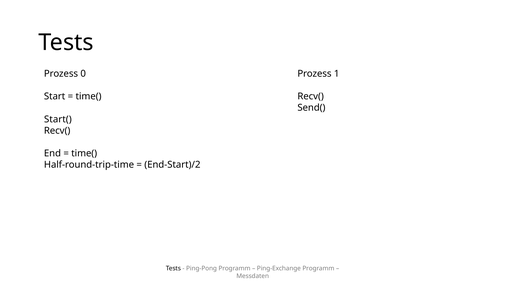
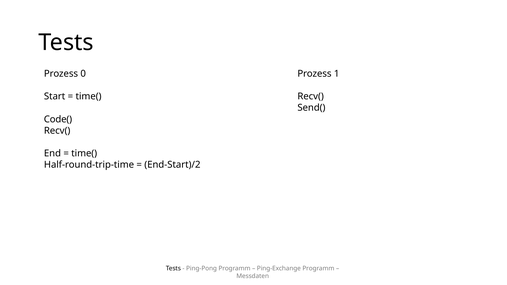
Start(: Start( -> Code( (58, 119)
